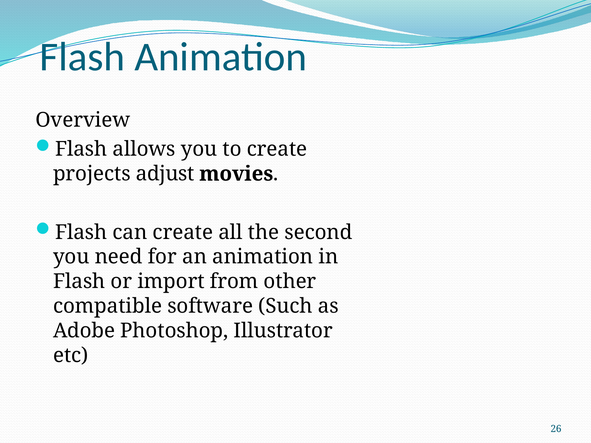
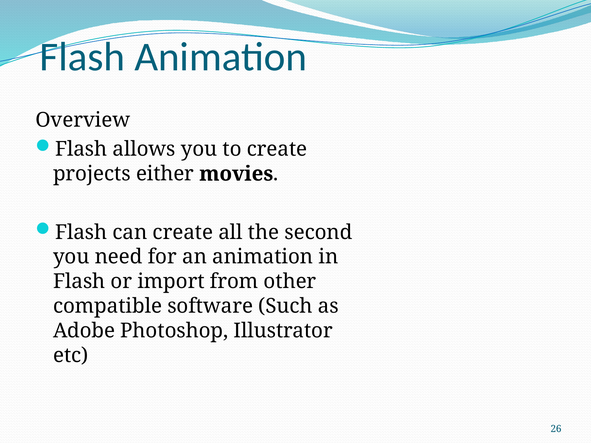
adjust: adjust -> either (165, 174)
